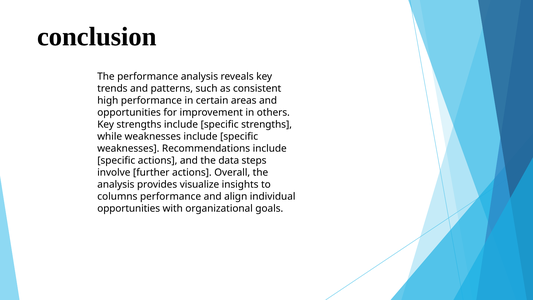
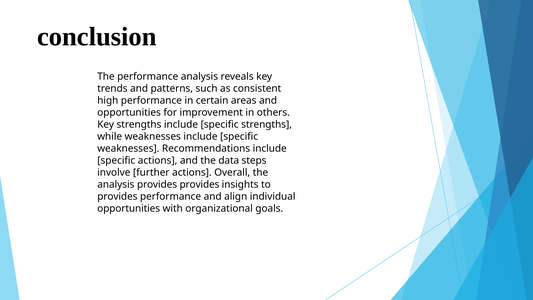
provides visualize: visualize -> provides (200, 184)
columns: columns -> provides (117, 196)
